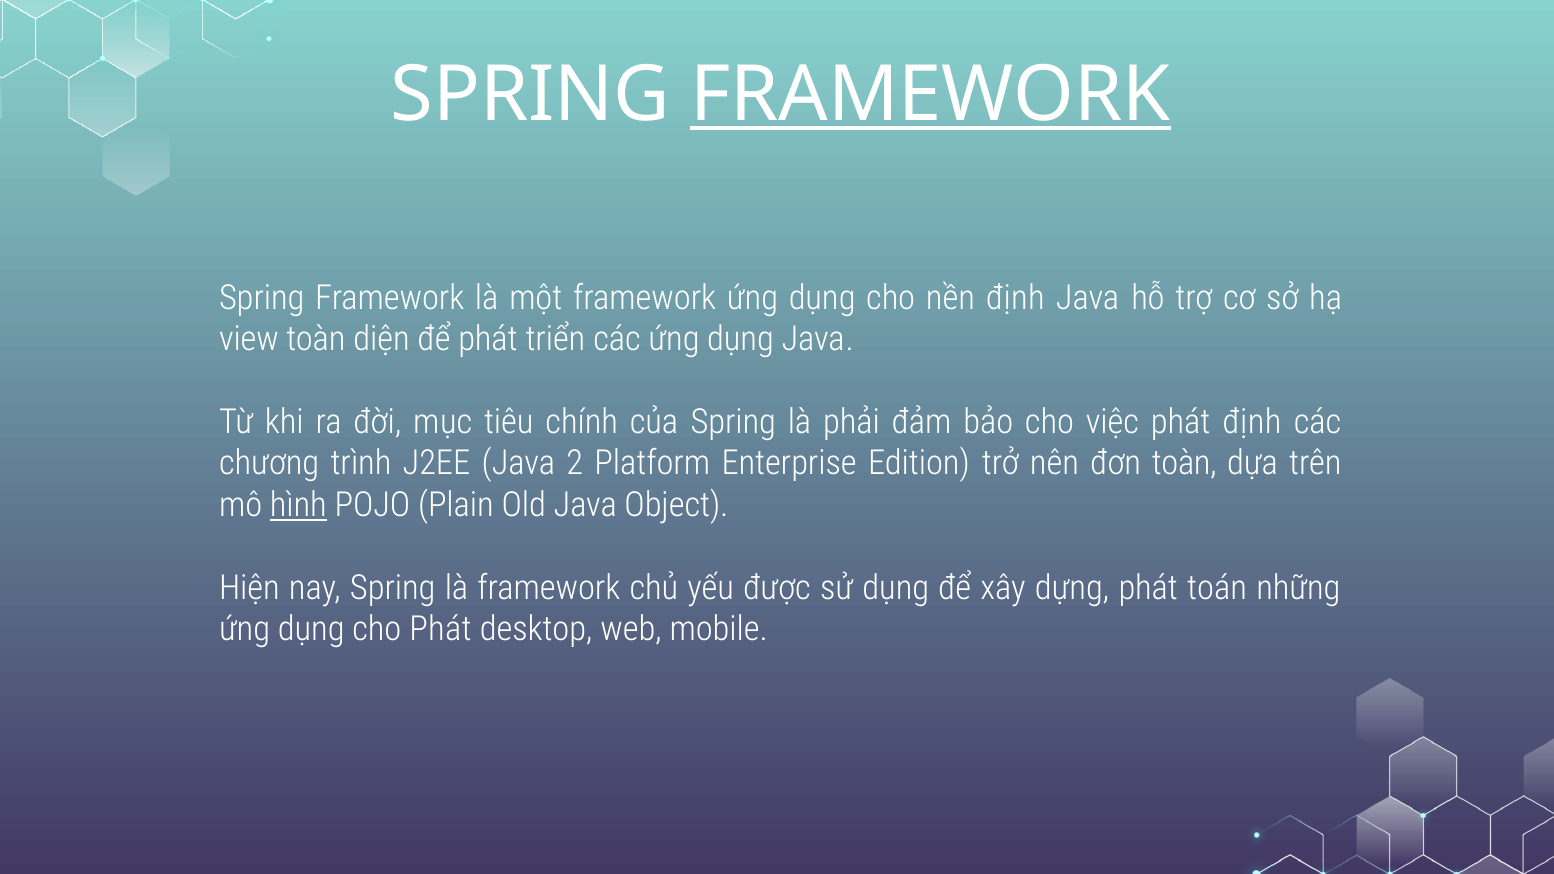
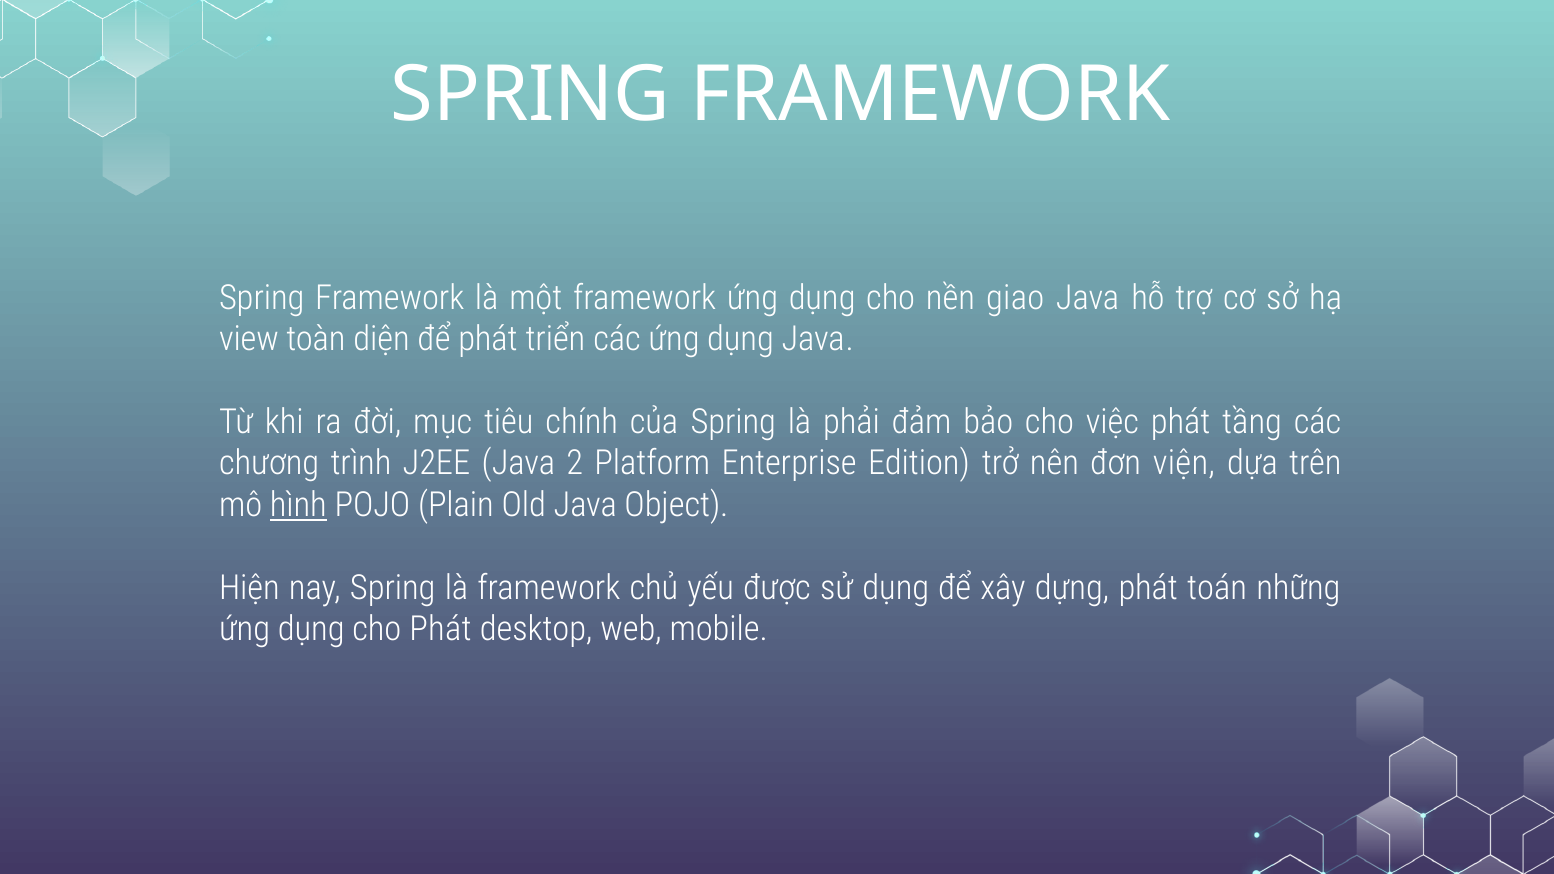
FRAMEWORK underline: present -> none (931, 95)
nền định: định -> giao (1015, 298)
phát định: định -> tầng (1252, 422)
đơn toàn: toàn -> viện (1184, 464)
